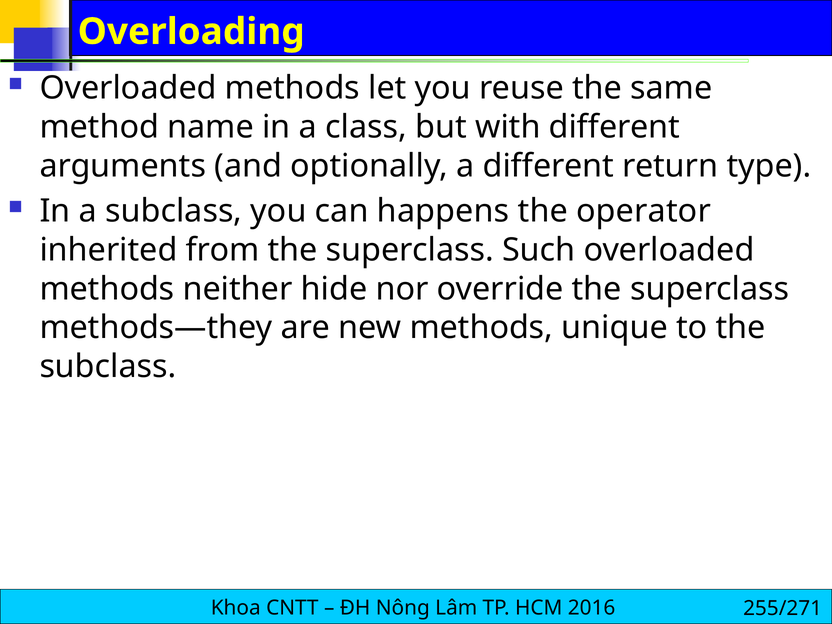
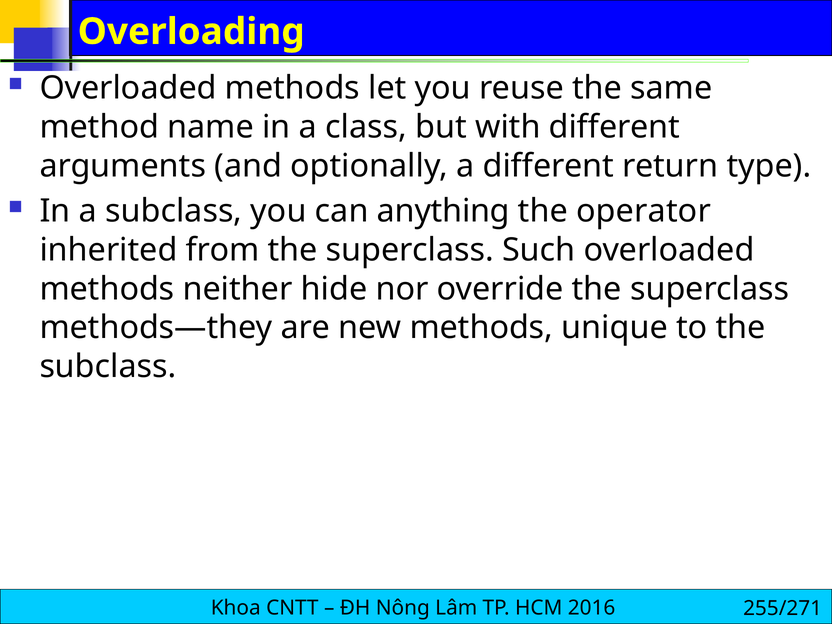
happens: happens -> anything (443, 211)
